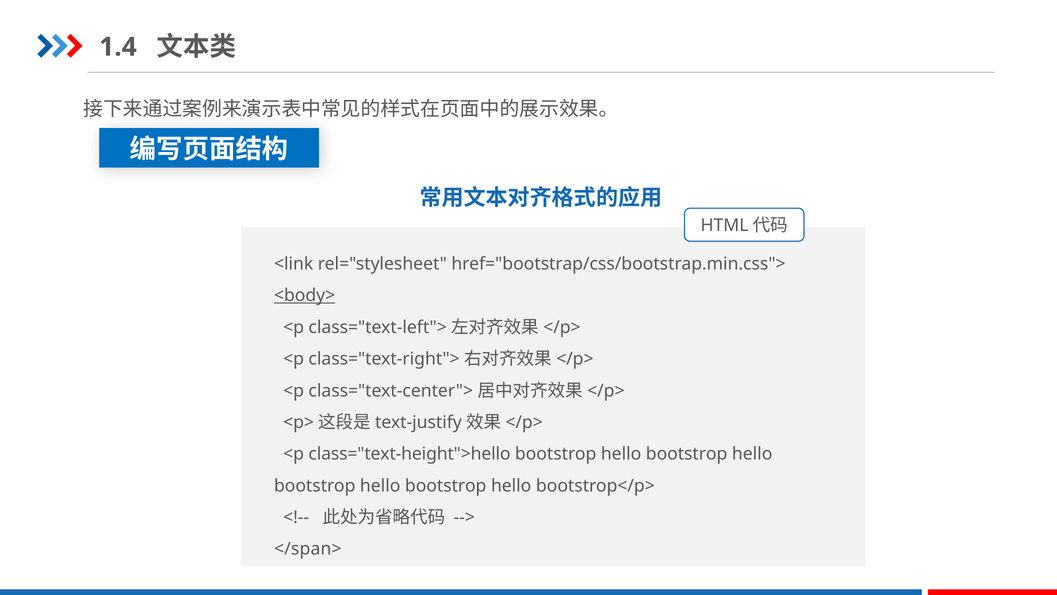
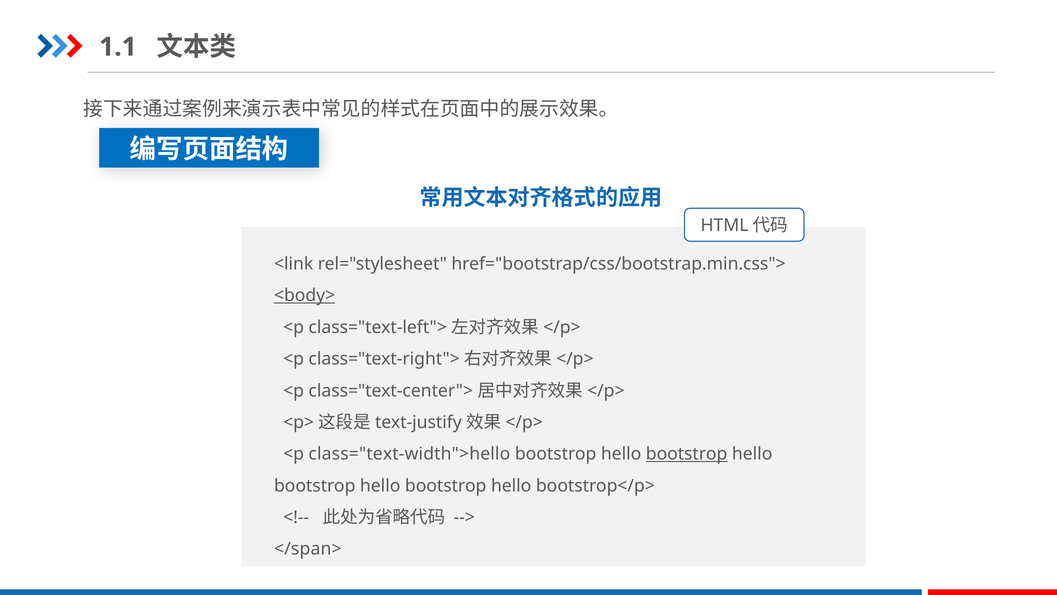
1.4: 1.4 -> 1.1 (118, 47)
class="text-height">hello: class="text-height">hello -> class="text-width">hello (409, 454)
bootstrop underline: none -> present (687, 454)
